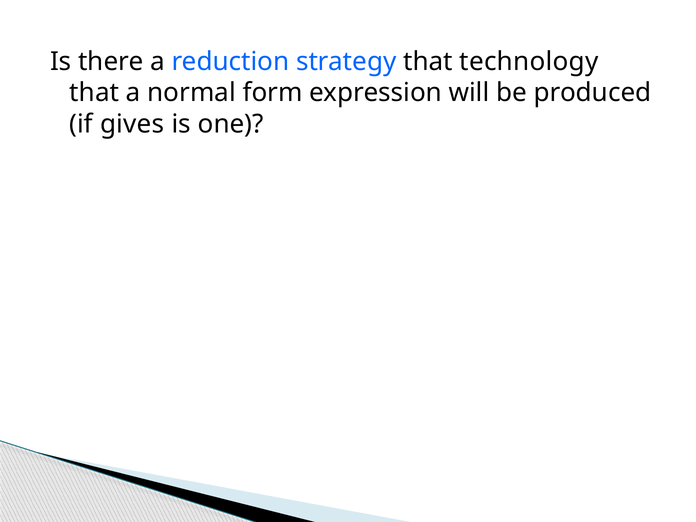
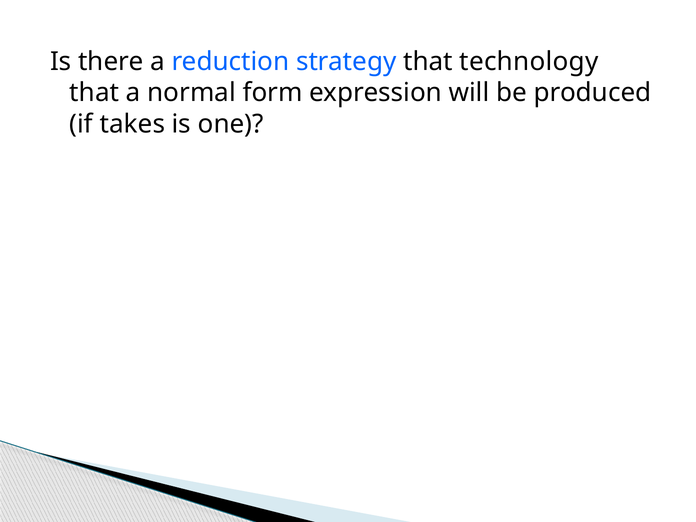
gives: gives -> takes (132, 124)
